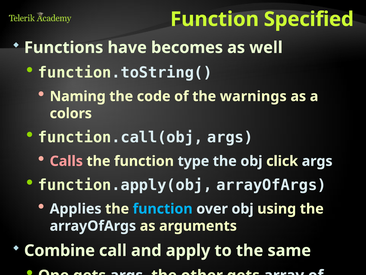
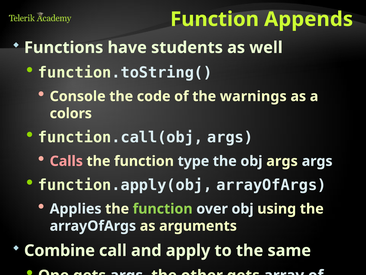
Specified: Specified -> Appends (309, 19)
becomes: becomes -> students (187, 48)
Naming: Naming -> Console (78, 96)
obj click: click -> args (282, 161)
function colour: light blue -> light green (163, 209)
